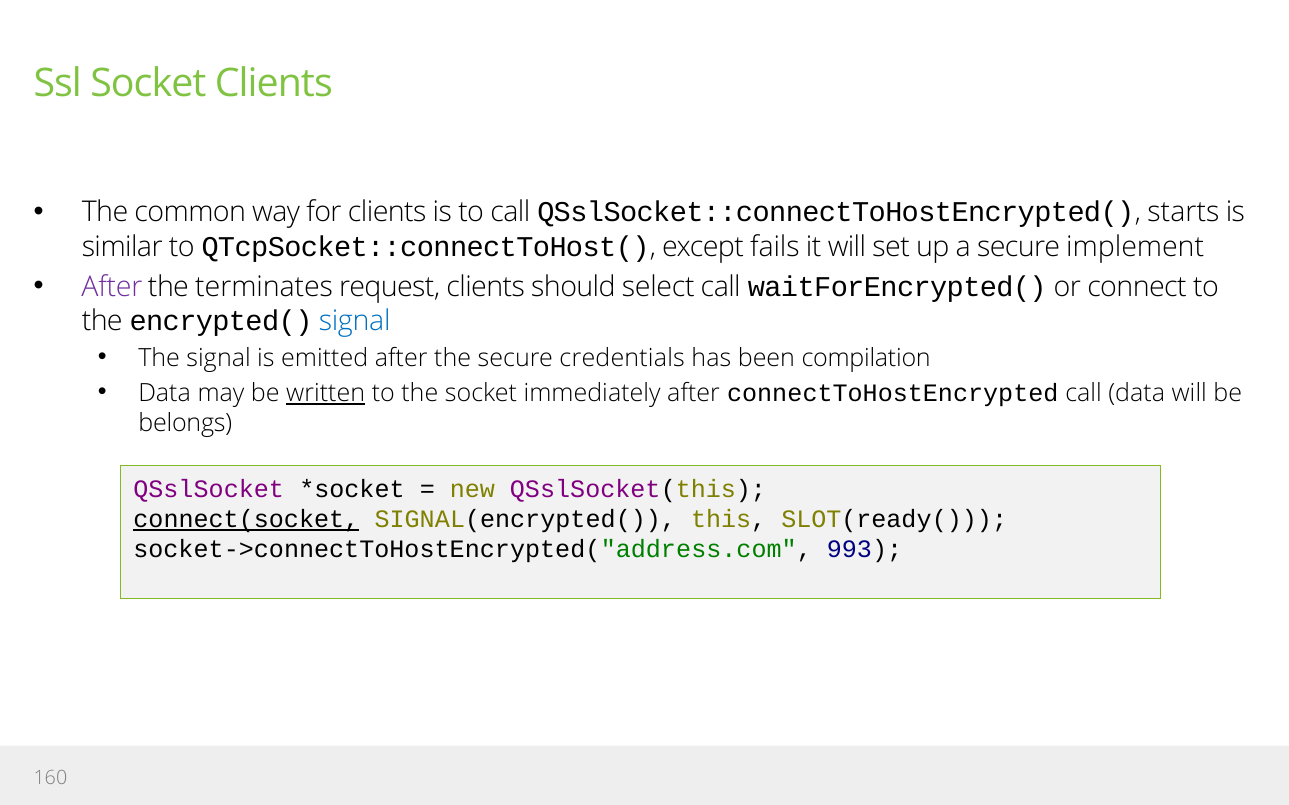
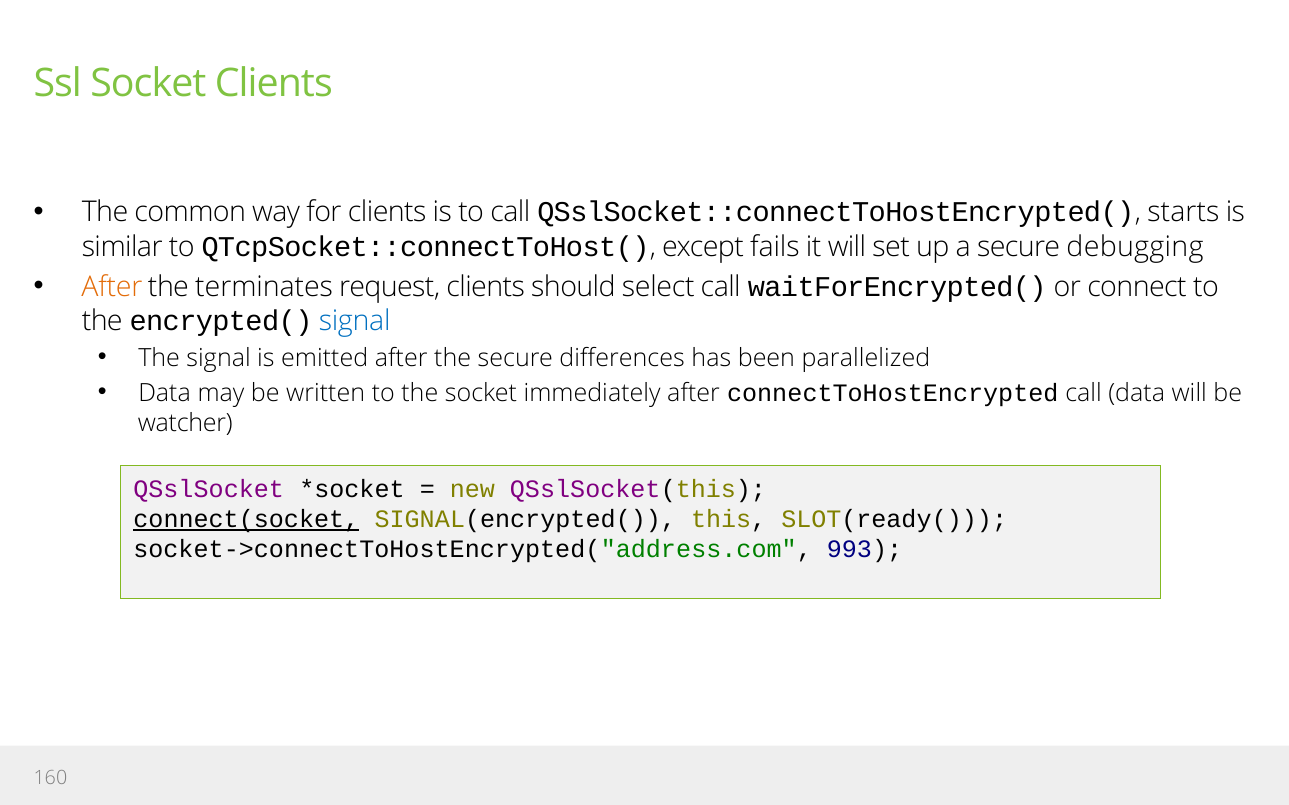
implement: implement -> debugging (1135, 247)
After colour: purple -> orange (112, 287)
credentials: credentials -> differences (622, 358)
compilation: compilation -> parallelized (866, 358)
written underline: present -> none (326, 393)
belongs: belongs -> watcher (185, 423)
